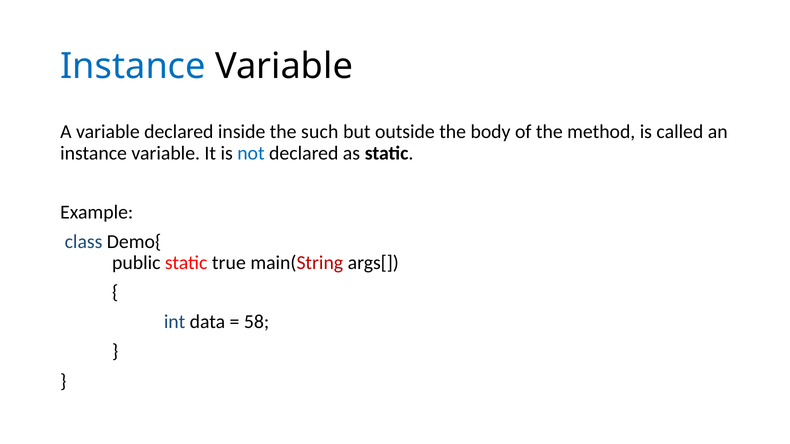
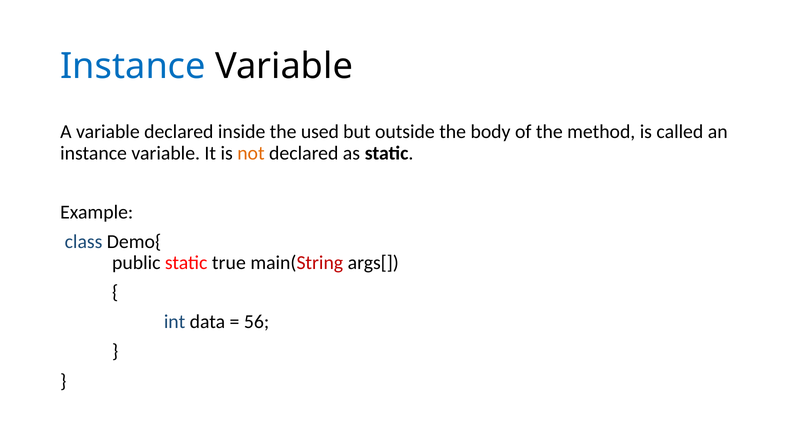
such: such -> used (320, 132)
not colour: blue -> orange (251, 153)
58: 58 -> 56 (257, 322)
